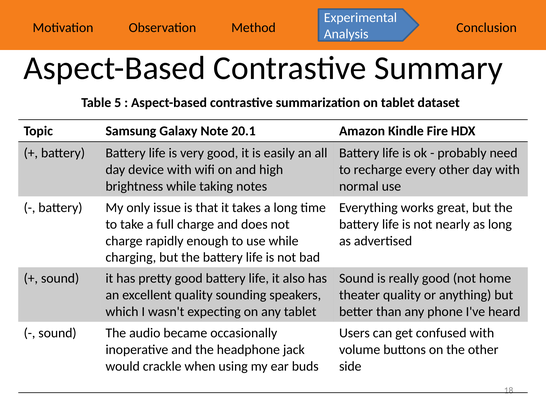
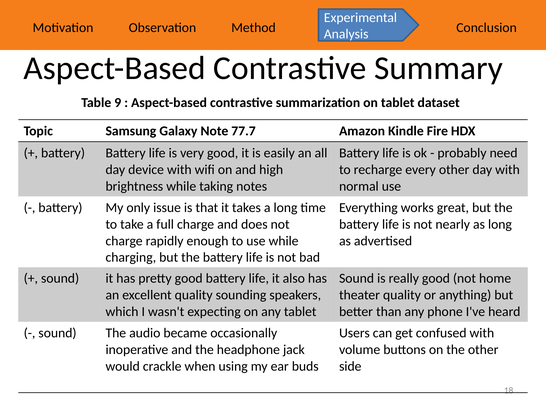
5: 5 -> 9 (118, 103)
20.1: 20.1 -> 77.7 (244, 131)
